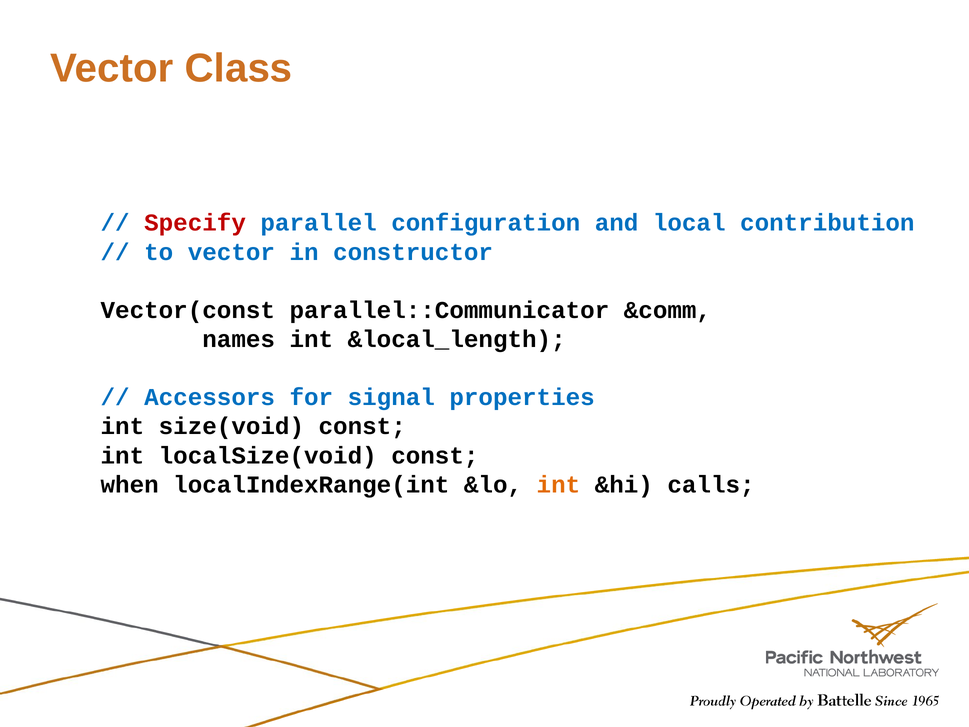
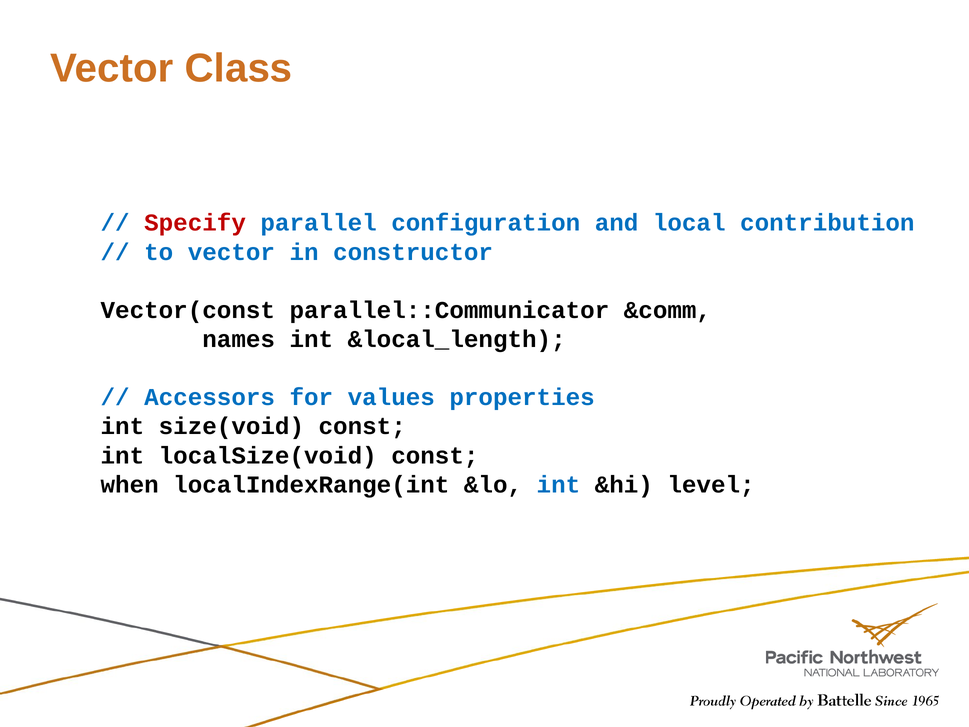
signal: signal -> values (391, 397)
int colour: orange -> blue (558, 484)
calls: calls -> level (711, 484)
